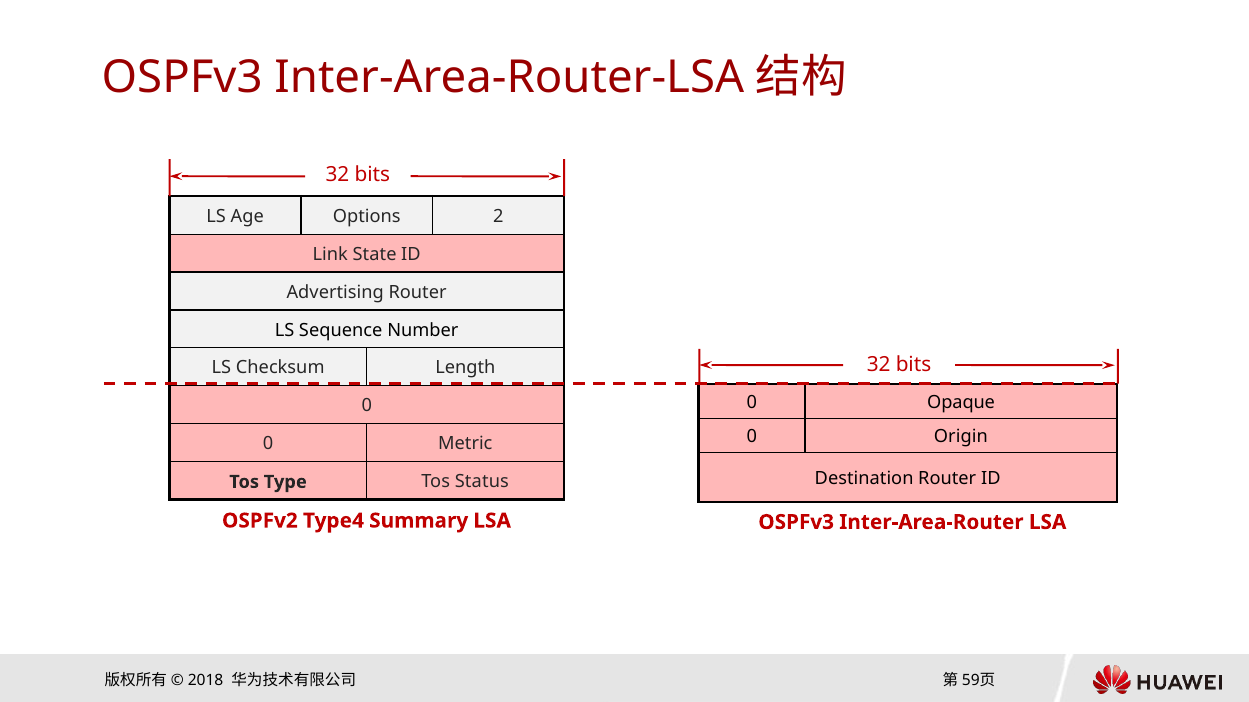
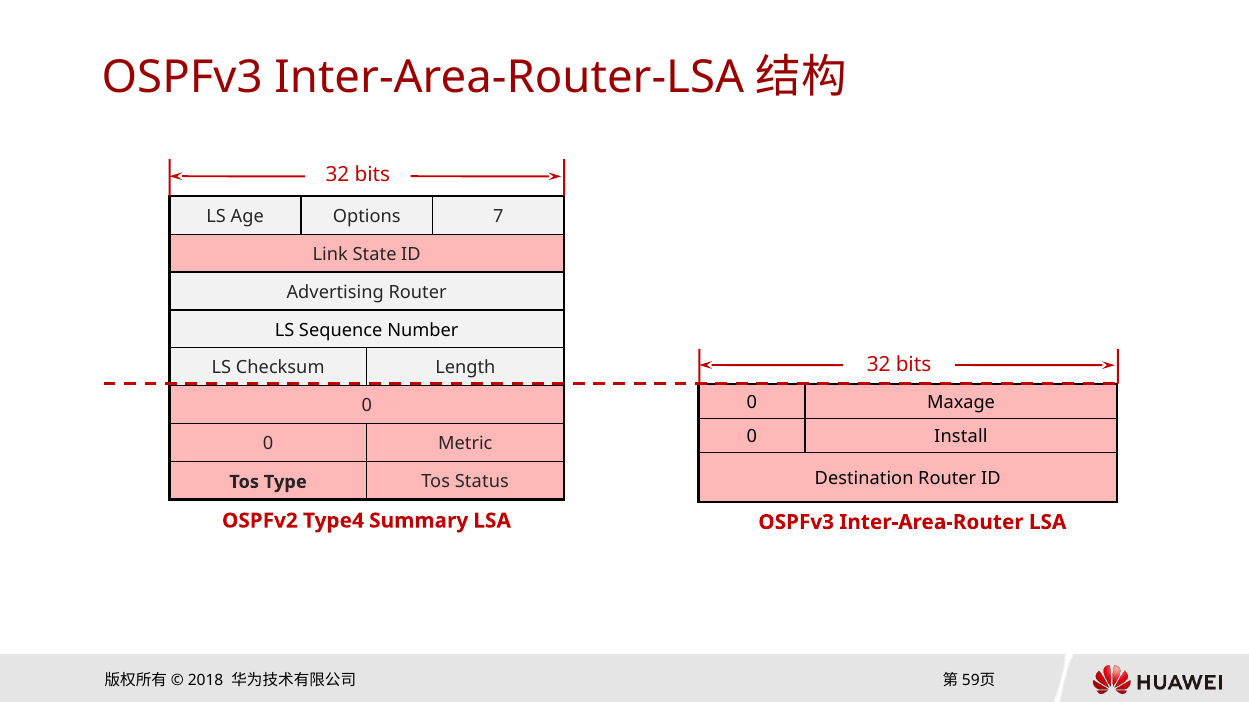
2: 2 -> 7 (498, 216)
Opaque: Opaque -> Maxage (961, 403)
Origin: Origin -> Install (961, 437)
